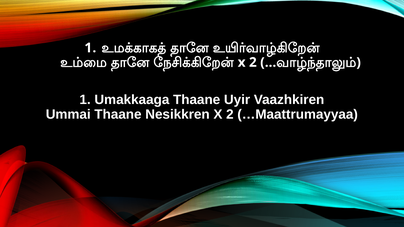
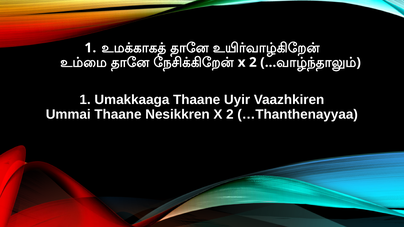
…Maattrumayyaa: …Maattrumayyaa -> …Thanthenayyaa (298, 115)
